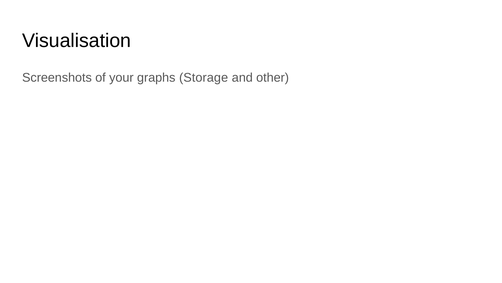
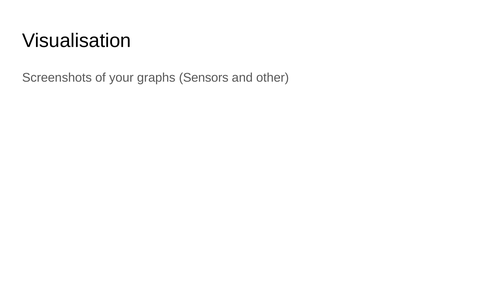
Storage: Storage -> Sensors (204, 78)
